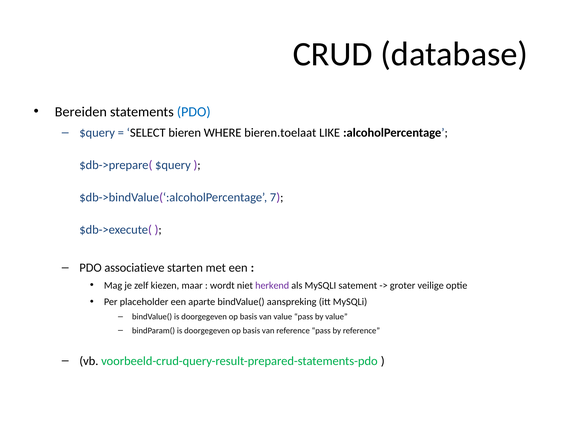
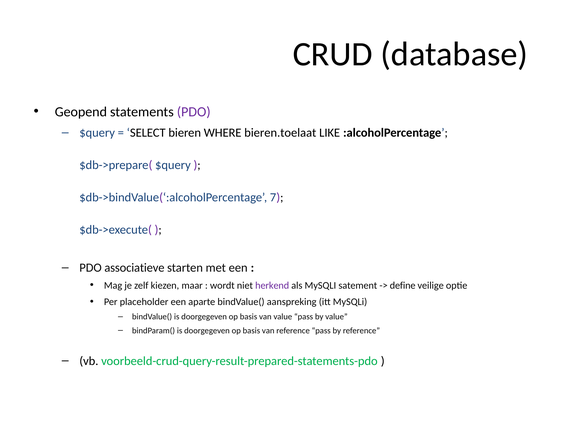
Bereiden: Bereiden -> Geopend (81, 112)
PDO colour: blue -> purple (194, 112)
groter: groter -> define (403, 286)
